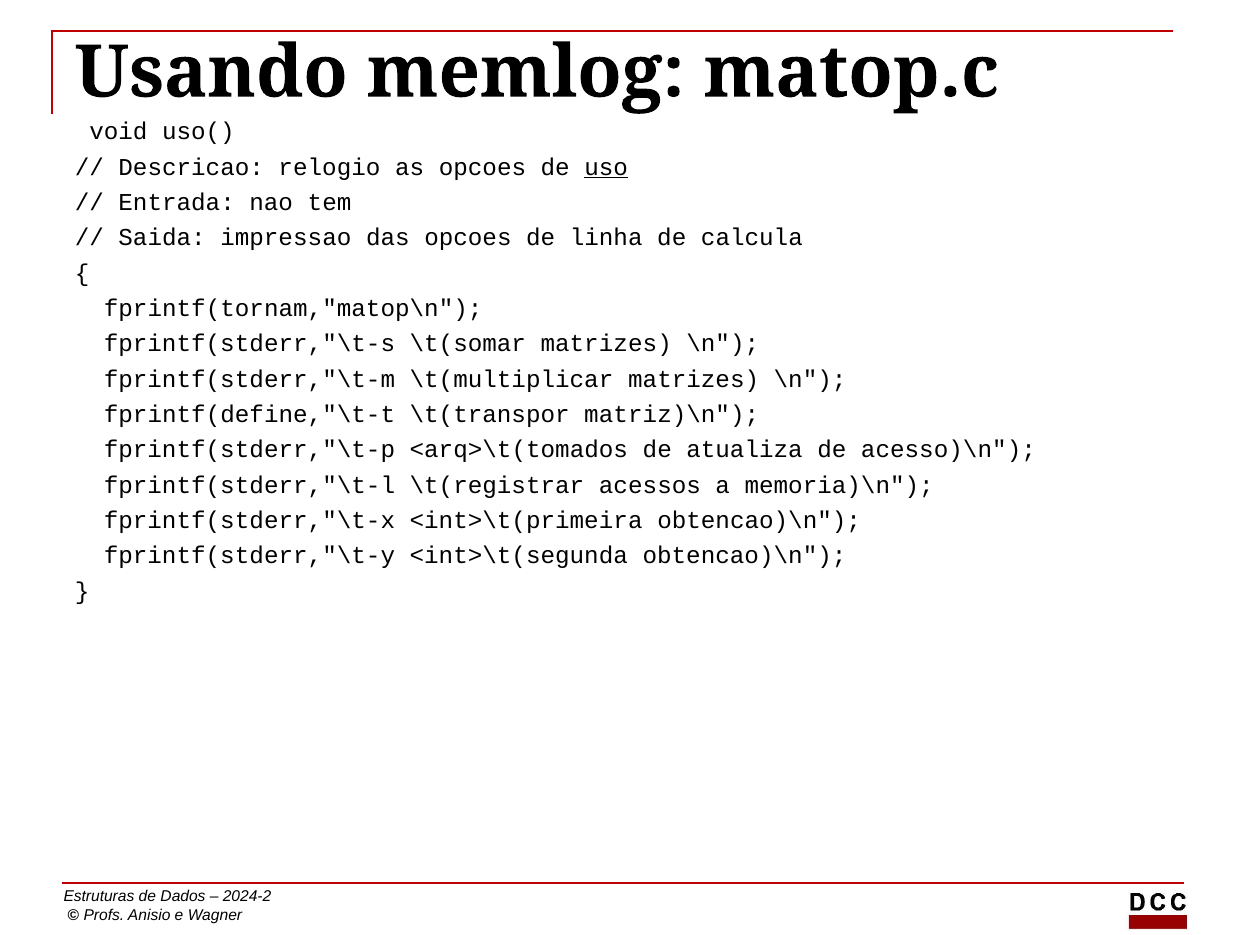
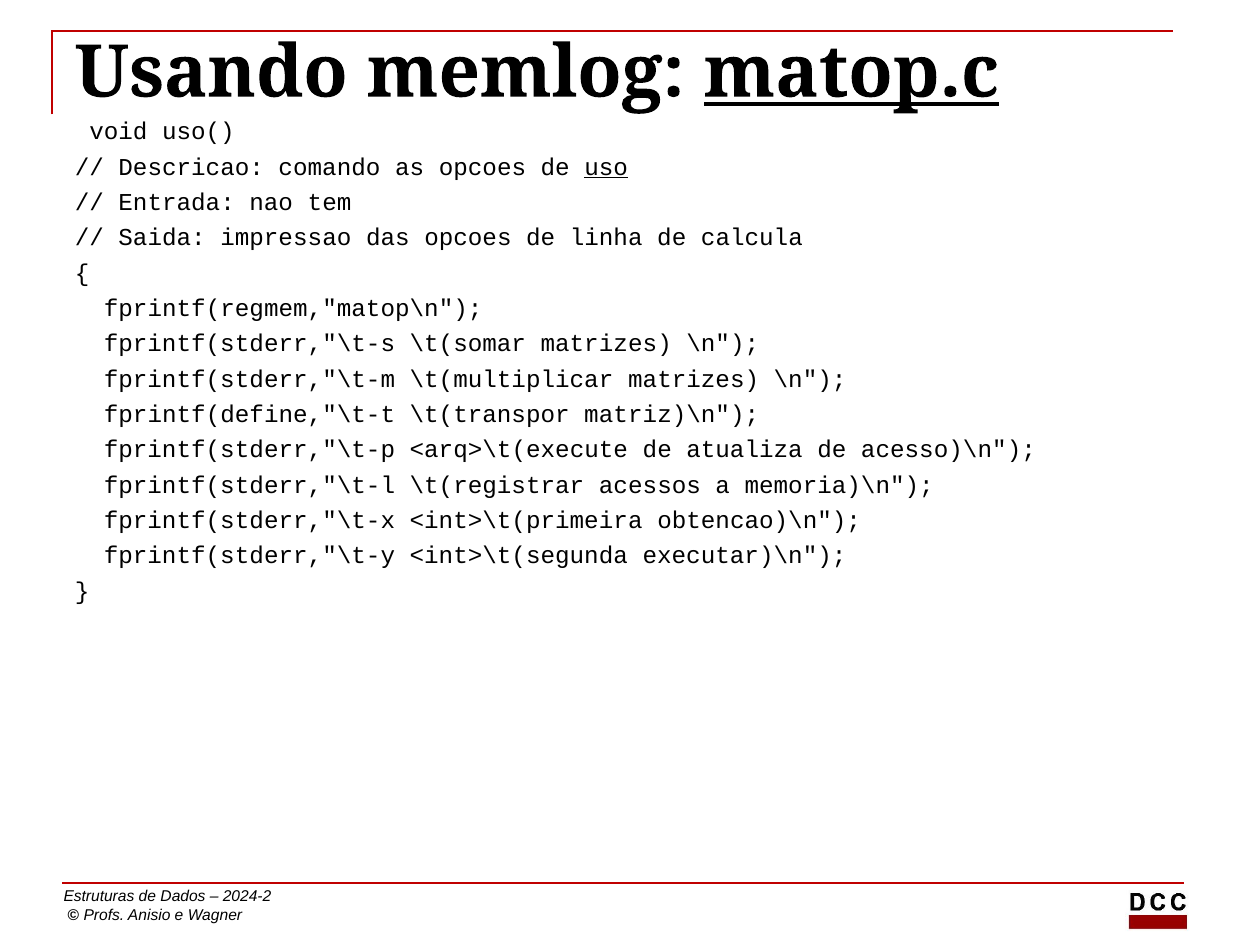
matop.c underline: none -> present (851, 73)
relogio: relogio -> comando (330, 167)
fprintf(tornam,"matop\n: fprintf(tornam,"matop\n -> fprintf(regmem,"matop\n (293, 308)
<arq>\t(tomados: <arq>\t(tomados -> <arq>\t(execute (519, 450)
<int>\t(segunda obtencao)\n: obtencao)\n -> executar)\n (744, 556)
